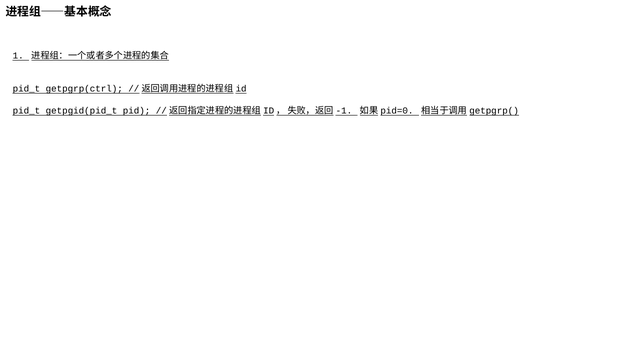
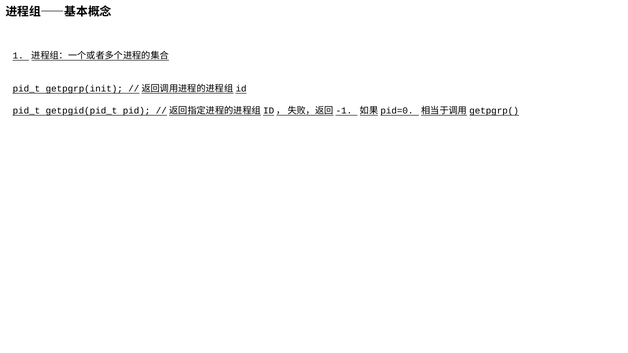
getpgrp(ctrl: getpgrp(ctrl -> getpgrp(init (84, 89)
